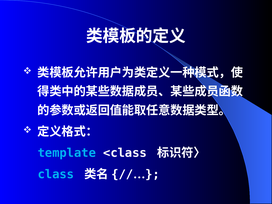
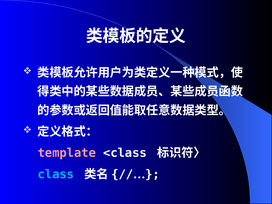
template colour: light blue -> pink (67, 153)
